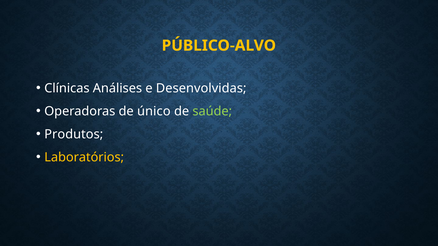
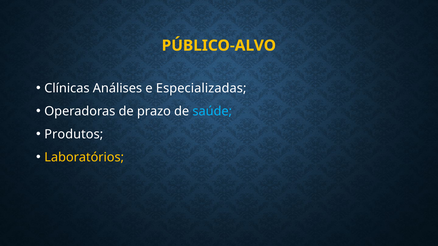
Desenvolvidas: Desenvolvidas -> Especializadas (201, 89)
único: único -> prazo (154, 112)
saúde colour: light green -> light blue (212, 112)
